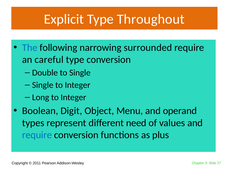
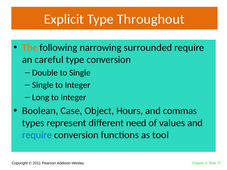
The colour: blue -> orange (30, 48)
Digit: Digit -> Case (71, 111)
Menu: Menu -> Hours (130, 111)
operand: operand -> commas (180, 111)
plus: plus -> tool (161, 135)
